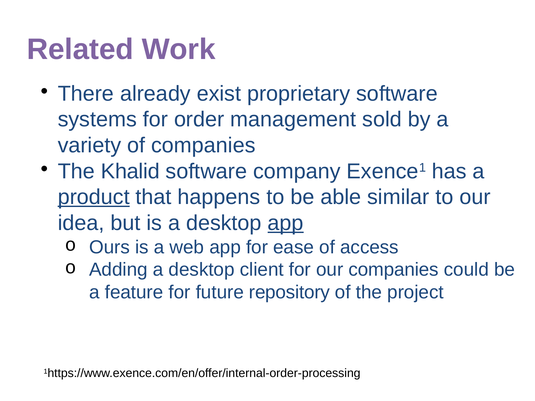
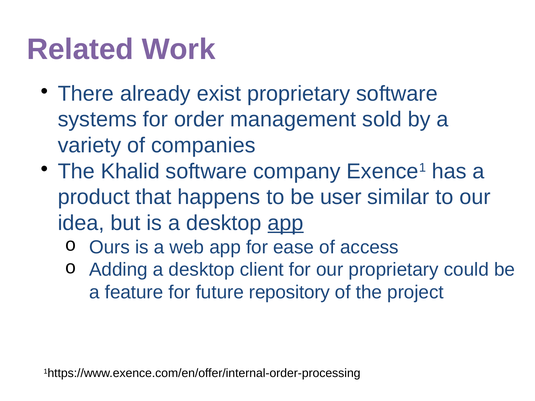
product underline: present -> none (94, 197)
able: able -> user (341, 197)
our companies: companies -> proprietary (394, 270)
